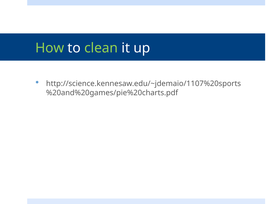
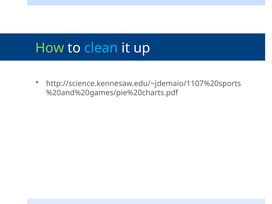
clean colour: light green -> light blue (101, 48)
